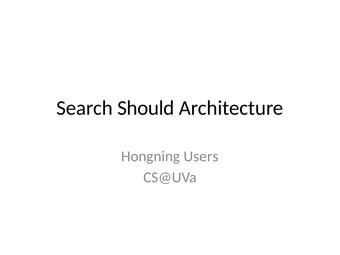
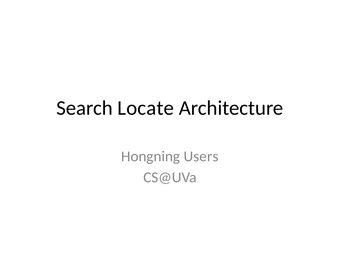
Should: Should -> Locate (146, 108)
